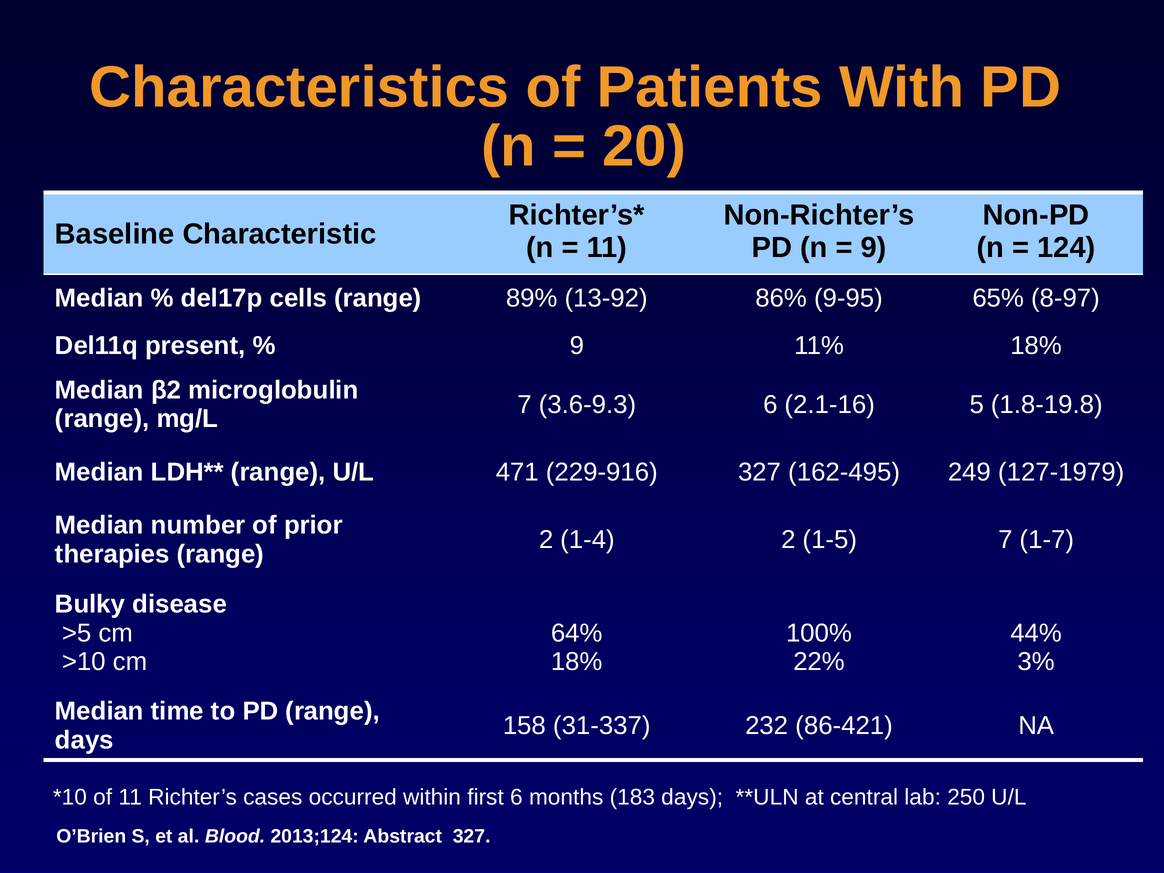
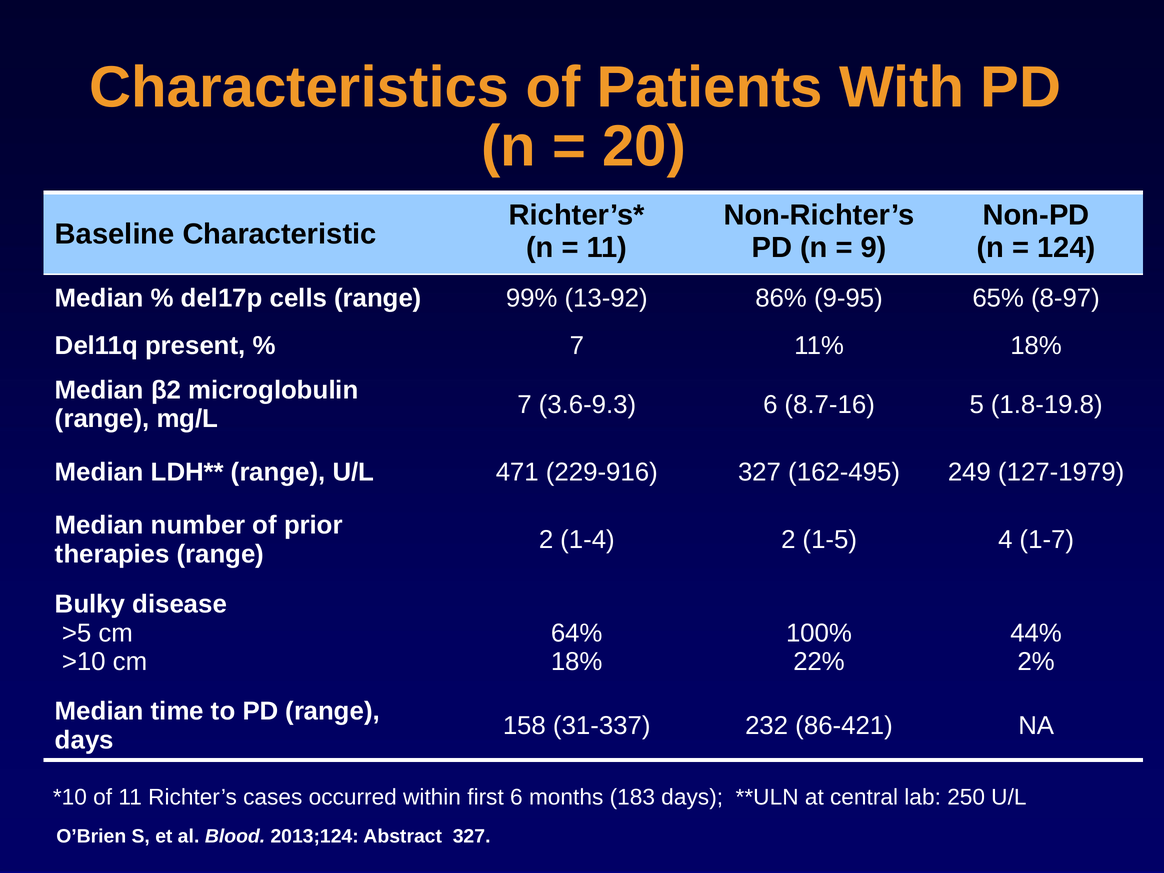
89%: 89% -> 99% (532, 298)
9: 9 -> 7 (577, 346)
2.1-16: 2.1-16 -> 8.7-16 (830, 405)
1-5 7: 7 -> 4 (1005, 540)
3%: 3% -> 2% (1036, 662)
